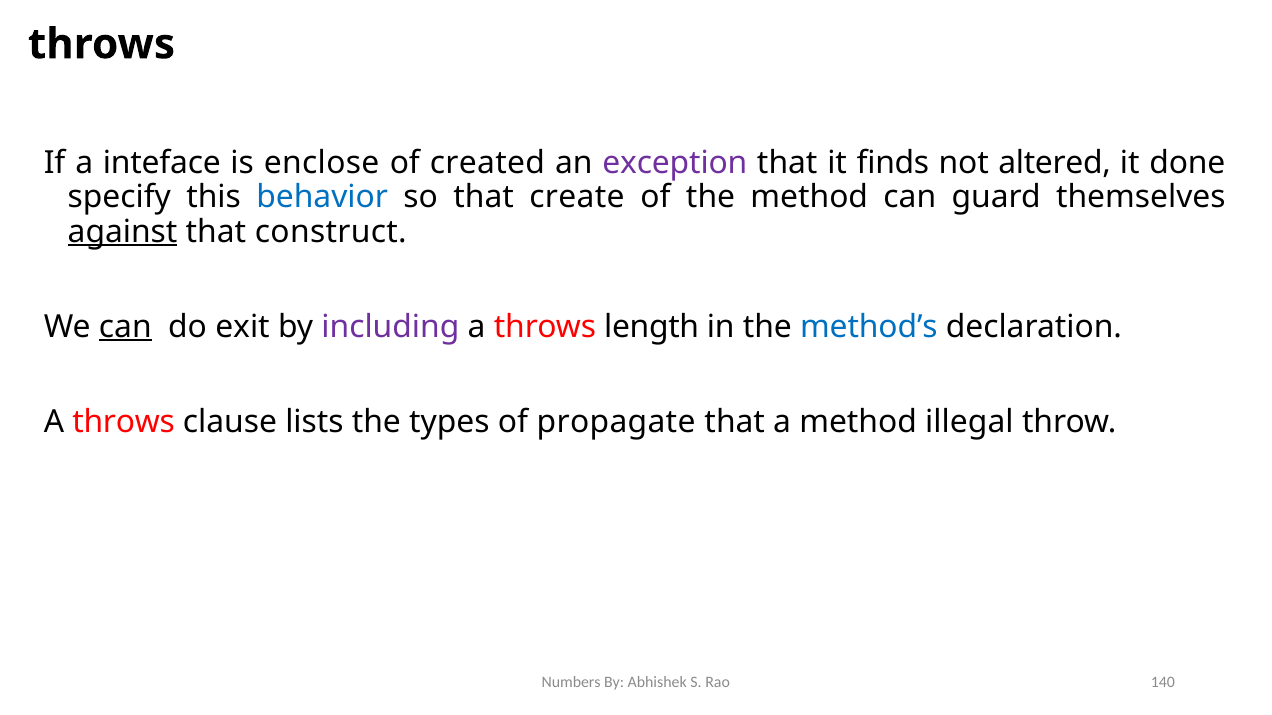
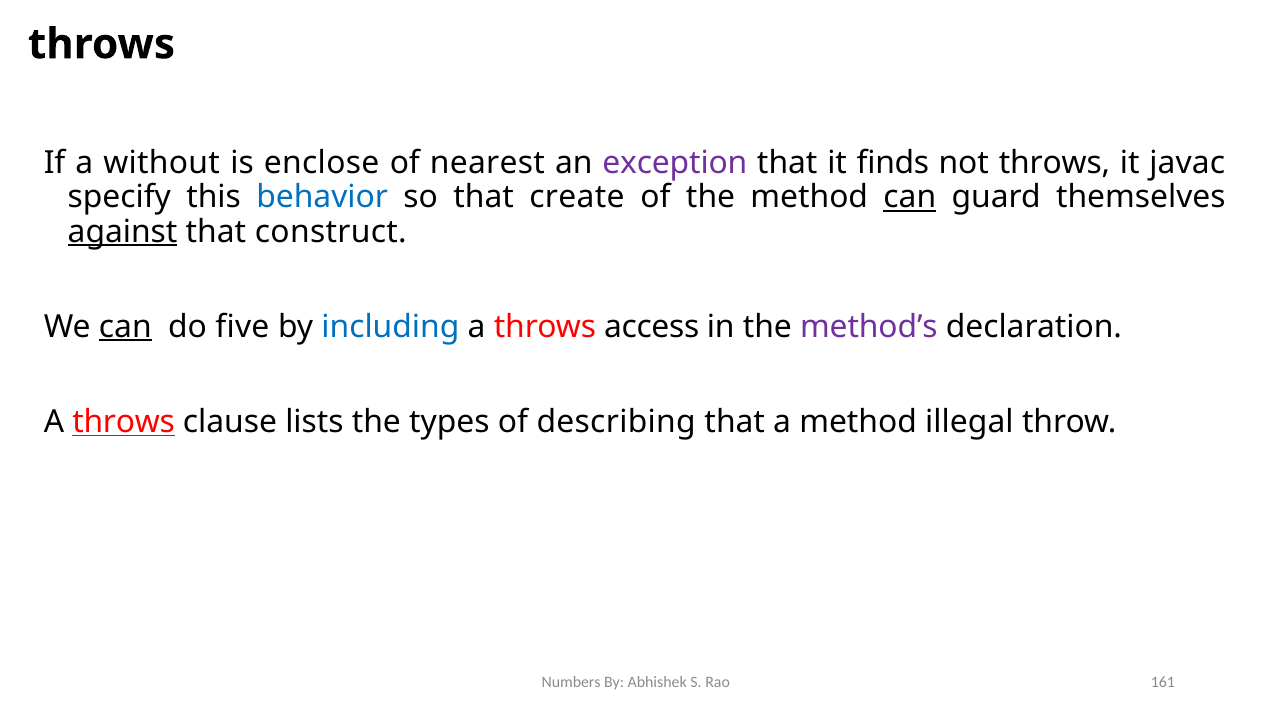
inteface: inteface -> without (162, 163)
created: created -> nearest (487, 163)
not altered: altered -> throws (1054, 163)
done: done -> javac (1187, 163)
can underline: none -> present (910, 197)
exit: exit -> five (242, 327)
including colour: purple -> blue (390, 327)
length: length -> access (652, 327)
method’s colour: blue -> purple (869, 327)
throws underline: none -> present (124, 422)
propagate: propagate -> describing (616, 422)
140: 140 -> 161 (1163, 683)
